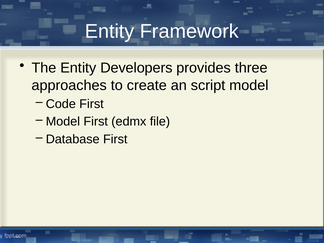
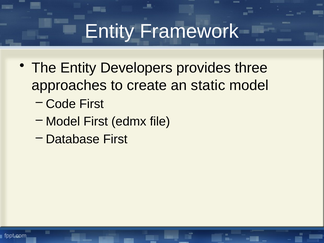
script: script -> static (208, 85)
